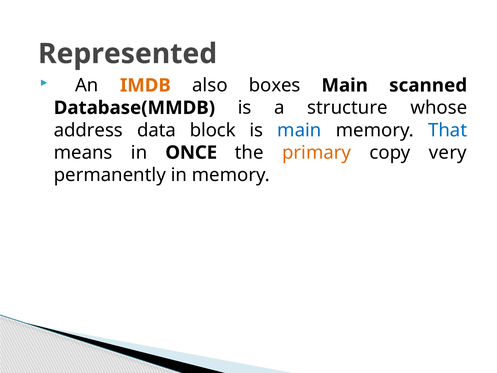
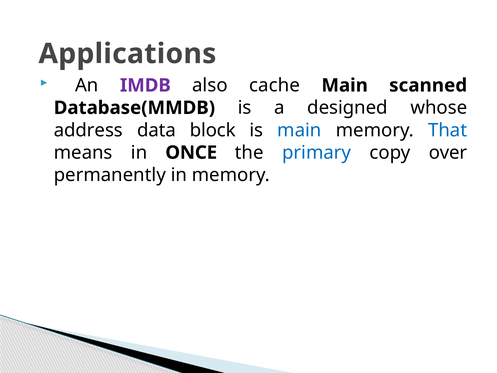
Represented: Represented -> Applications (127, 54)
IMDB colour: orange -> purple (145, 85)
boxes: boxes -> cache (274, 85)
structure: structure -> designed (348, 108)
primary colour: orange -> blue (317, 152)
very: very -> over (448, 152)
